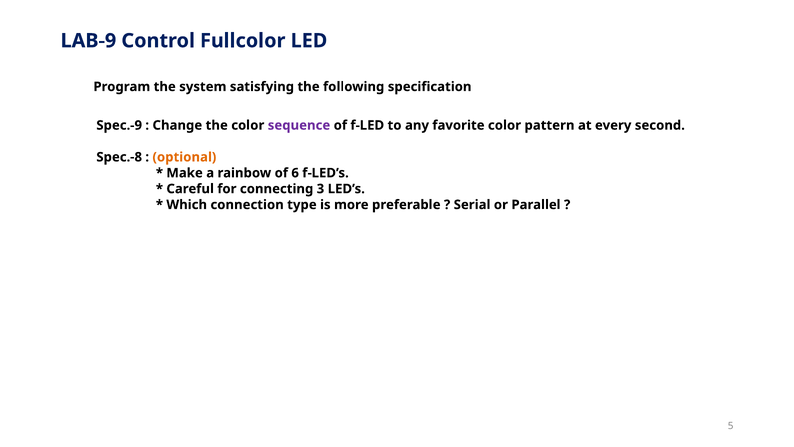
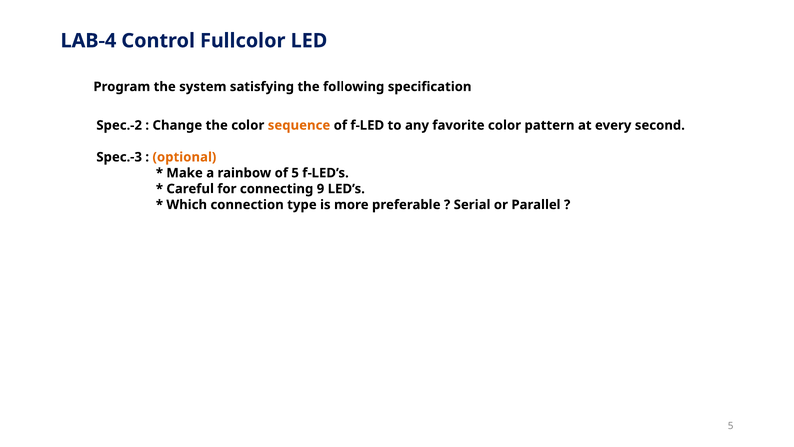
LAB-9: LAB-9 -> LAB-4 (88, 41)
Spec.-9: Spec.-9 -> Spec.-2 (119, 125)
sequence colour: purple -> orange (299, 125)
Spec.-8: Spec.-8 -> Spec.-3 (119, 157)
of 6: 6 -> 5 (295, 173)
3: 3 -> 9 (320, 189)
